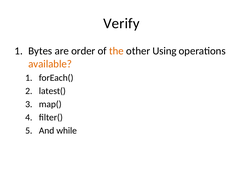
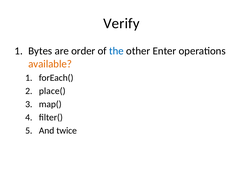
the colour: orange -> blue (116, 51)
Using: Using -> Enter (164, 51)
latest(: latest( -> place( (52, 91)
while: while -> twice (67, 131)
